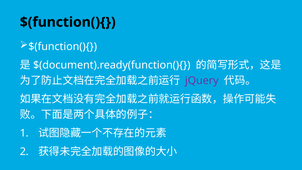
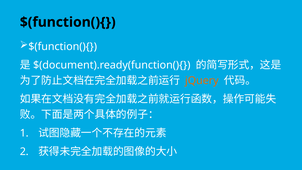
jQuery colour: purple -> orange (202, 81)
